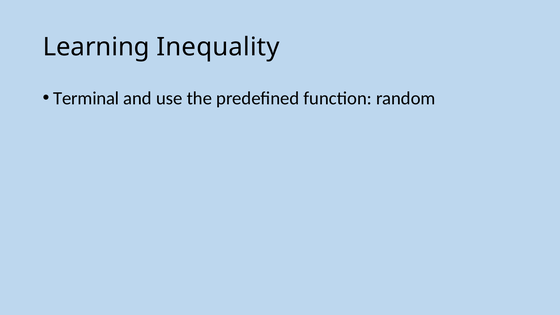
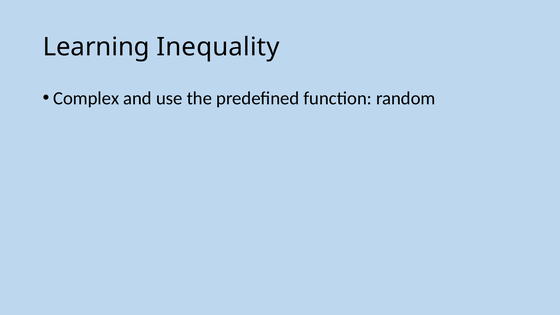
Terminal: Terminal -> Complex (86, 98)
